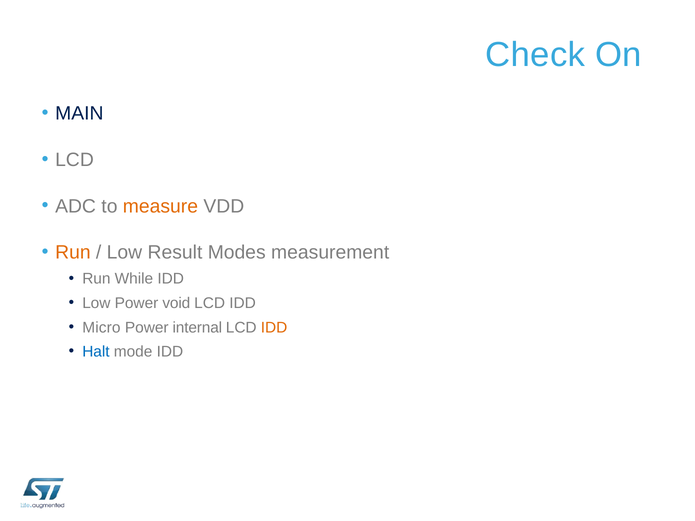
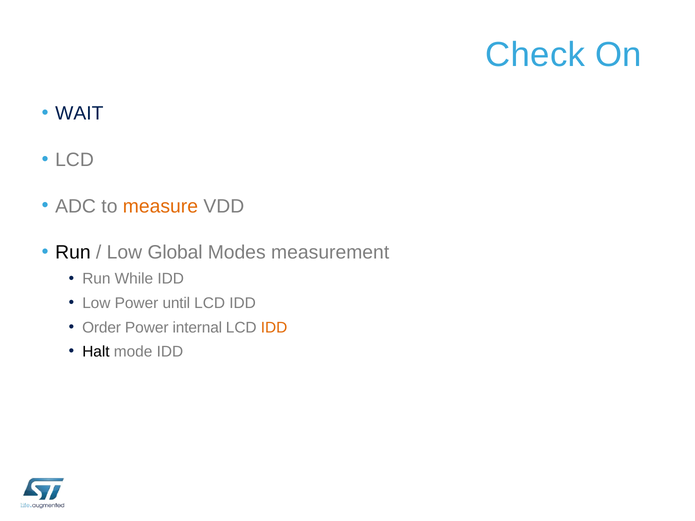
MAIN: MAIN -> WAIT (79, 114)
Run colour: orange -> black (73, 253)
Result: Result -> Global (175, 253)
void: void -> until (176, 303)
Micro: Micro -> Order (102, 328)
Halt colour: blue -> black (96, 352)
